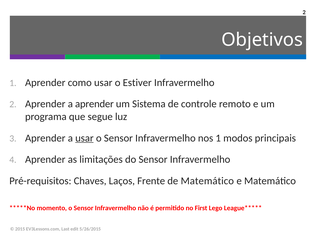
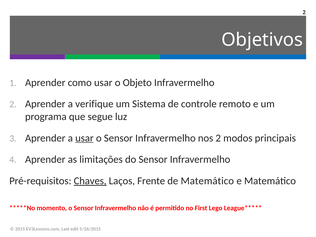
Estiver: Estiver -> Objeto (137, 83)
a aprender: aprender -> verifique (94, 104)
nos 1: 1 -> 2 (218, 138)
Chaves underline: none -> present (90, 181)
